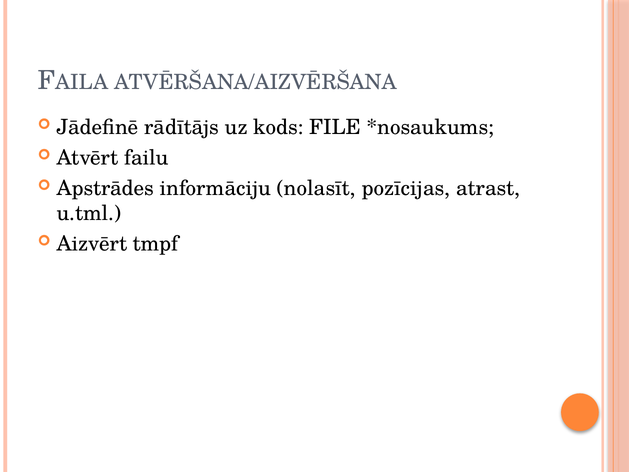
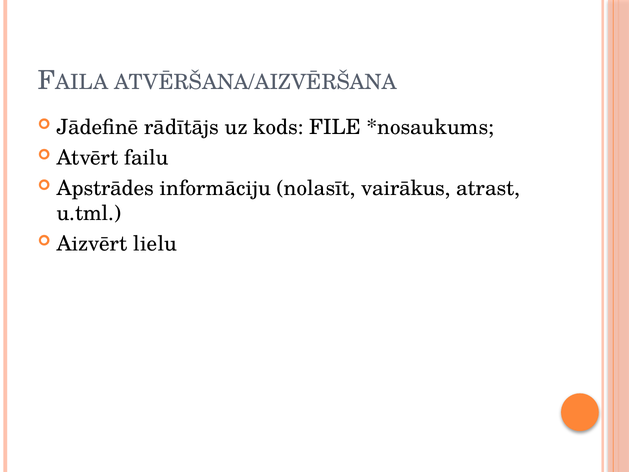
pozīcijas: pozīcijas -> vairākus (406, 188)
tmpf: tmpf -> lielu (155, 244)
